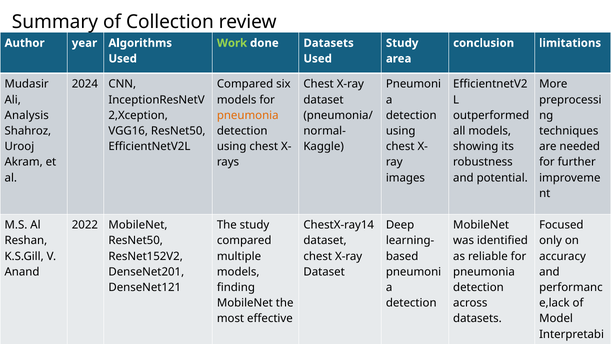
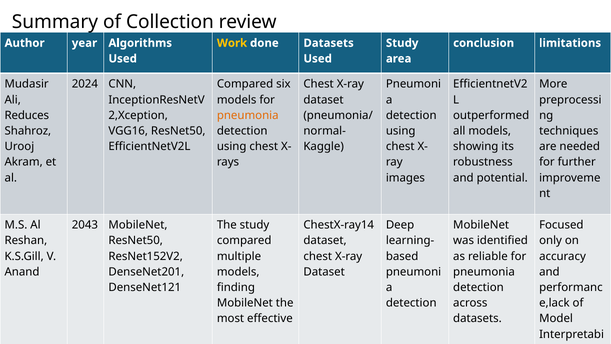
Work colour: light green -> yellow (232, 43)
Analysis: Analysis -> Reduces (27, 115)
2022: 2022 -> 2043 (85, 225)
